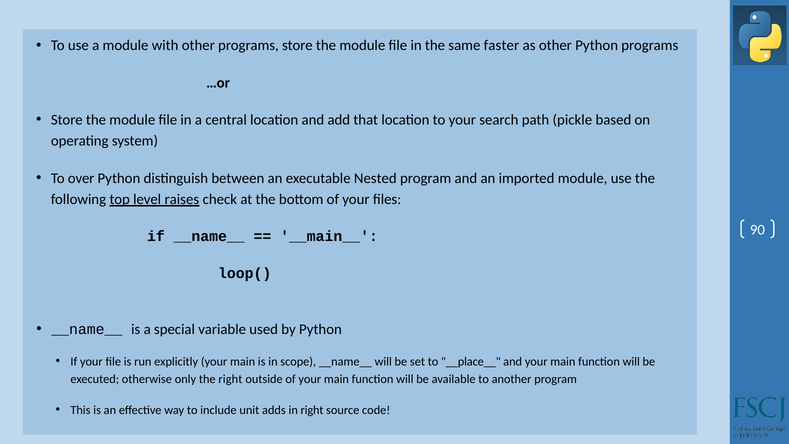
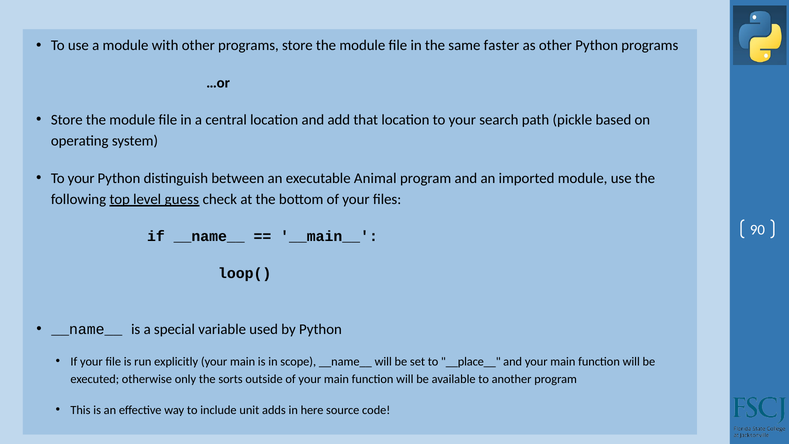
over: over -> your (81, 178)
Nested: Nested -> Animal (375, 178)
raises: raises -> guess (182, 199)
the right: right -> sorts (231, 379)
in right: right -> here (312, 410)
